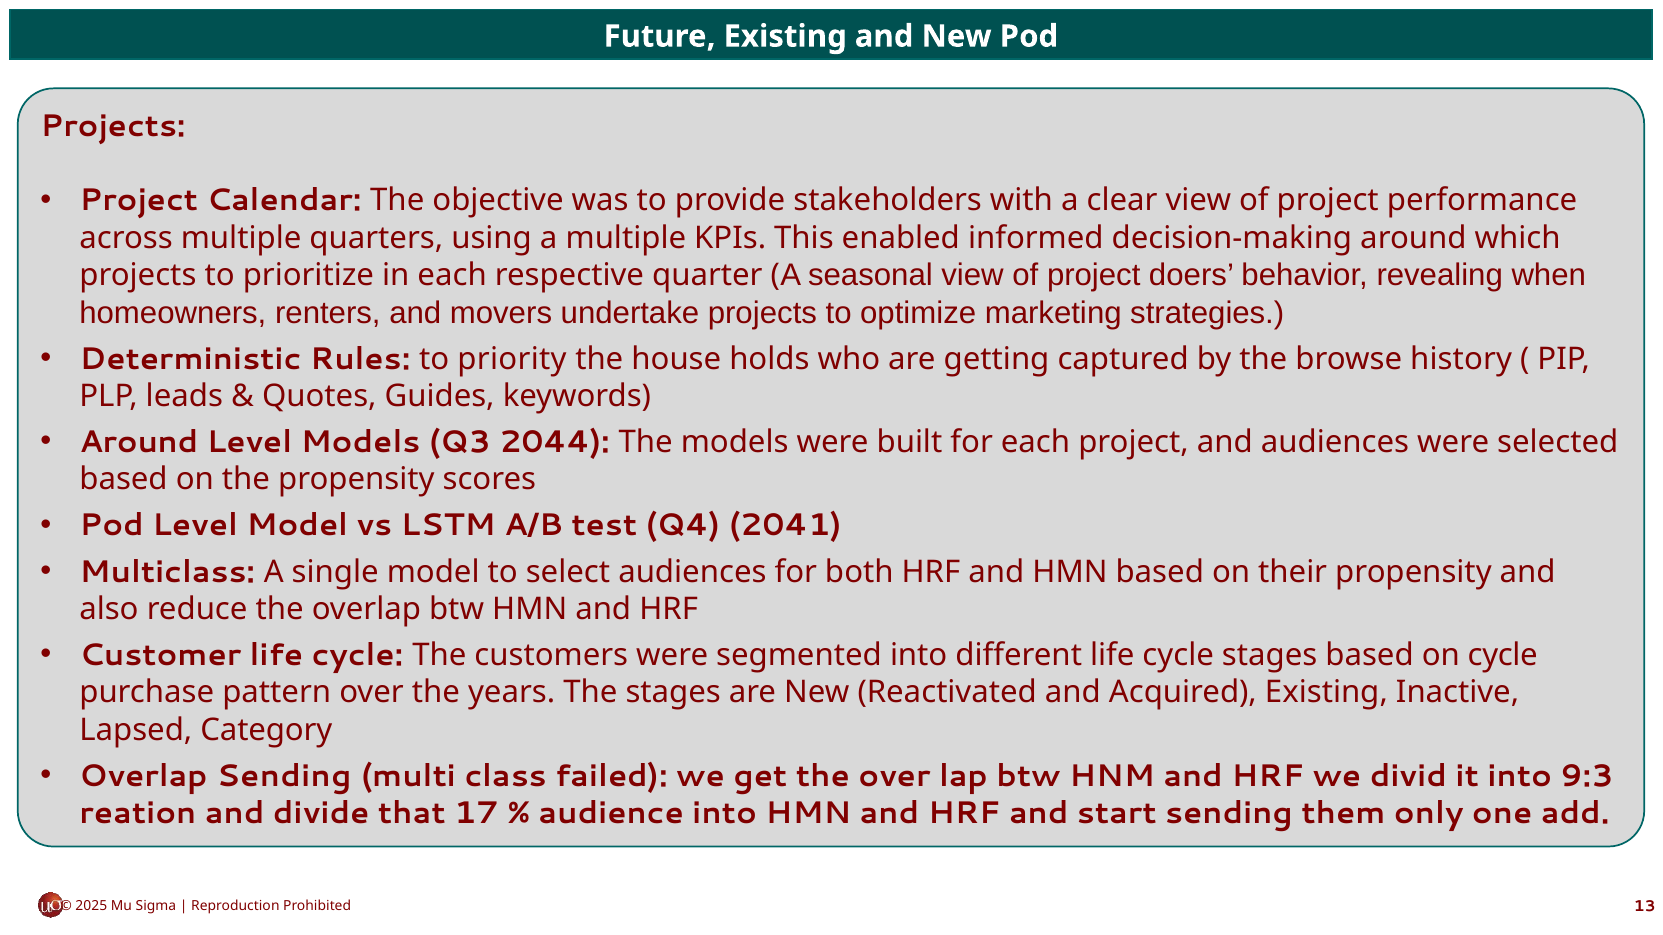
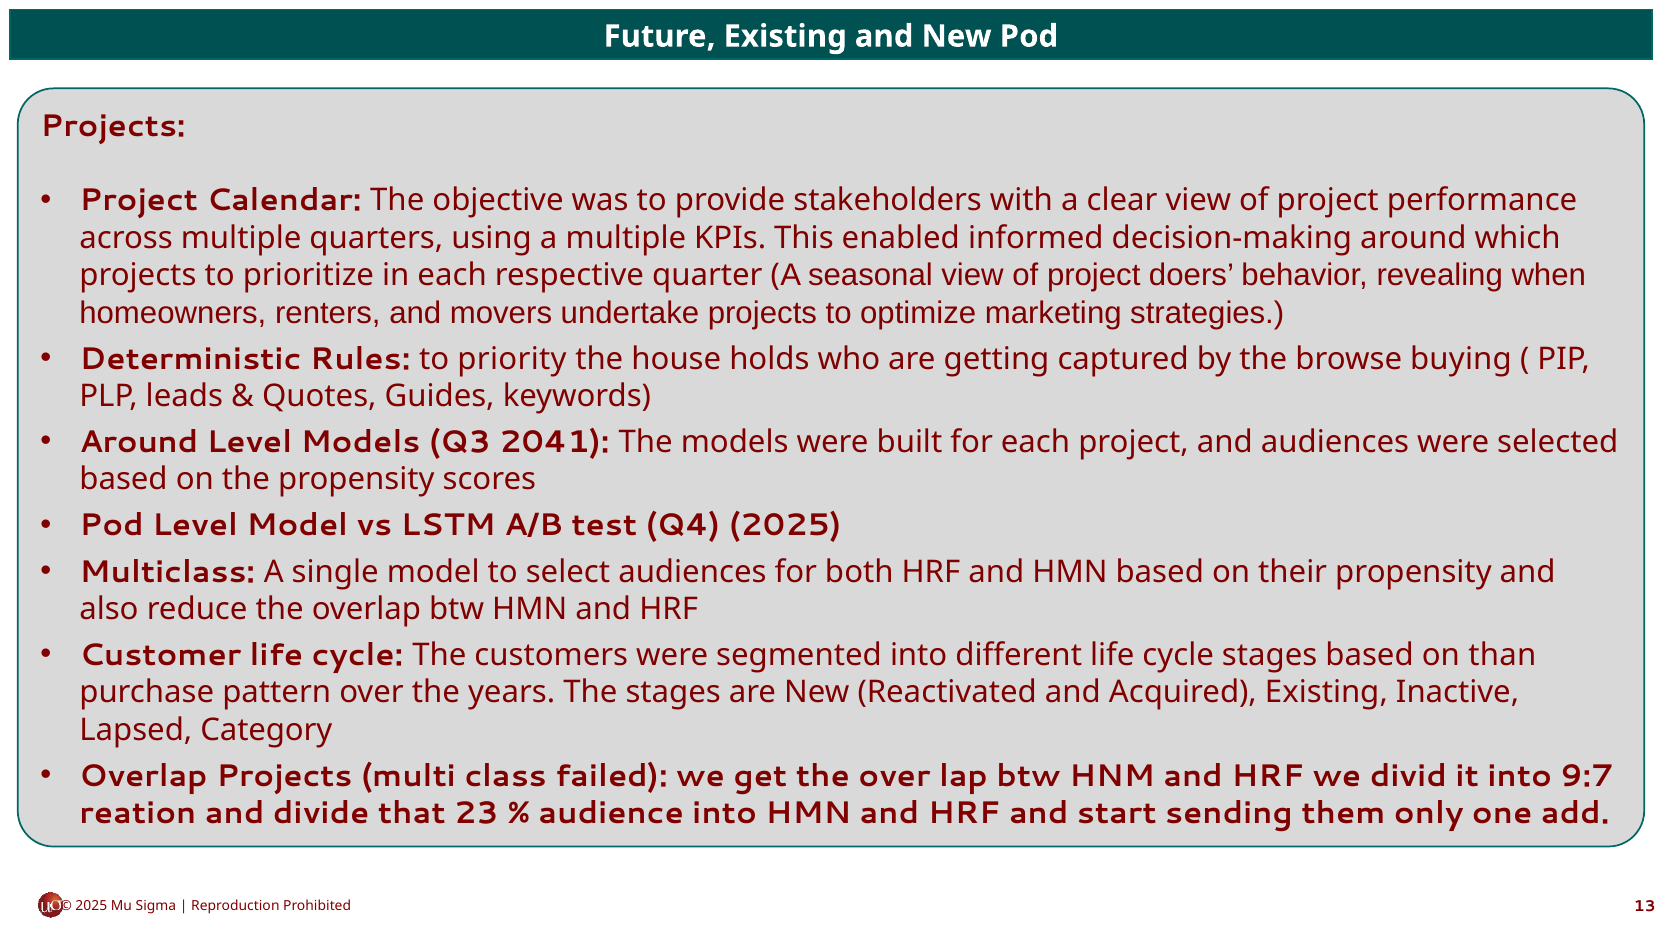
history: history -> buying (1461, 359)
2044: 2044 -> 2041 (554, 442)
Q4 2041: 2041 -> 2025 (785, 526)
on cycle: cycle -> than (1502, 655)
Overlap Sending: Sending -> Projects (284, 776)
9:3: 9:3 -> 9:7 (1587, 776)
17: 17 -> 23 (476, 814)
